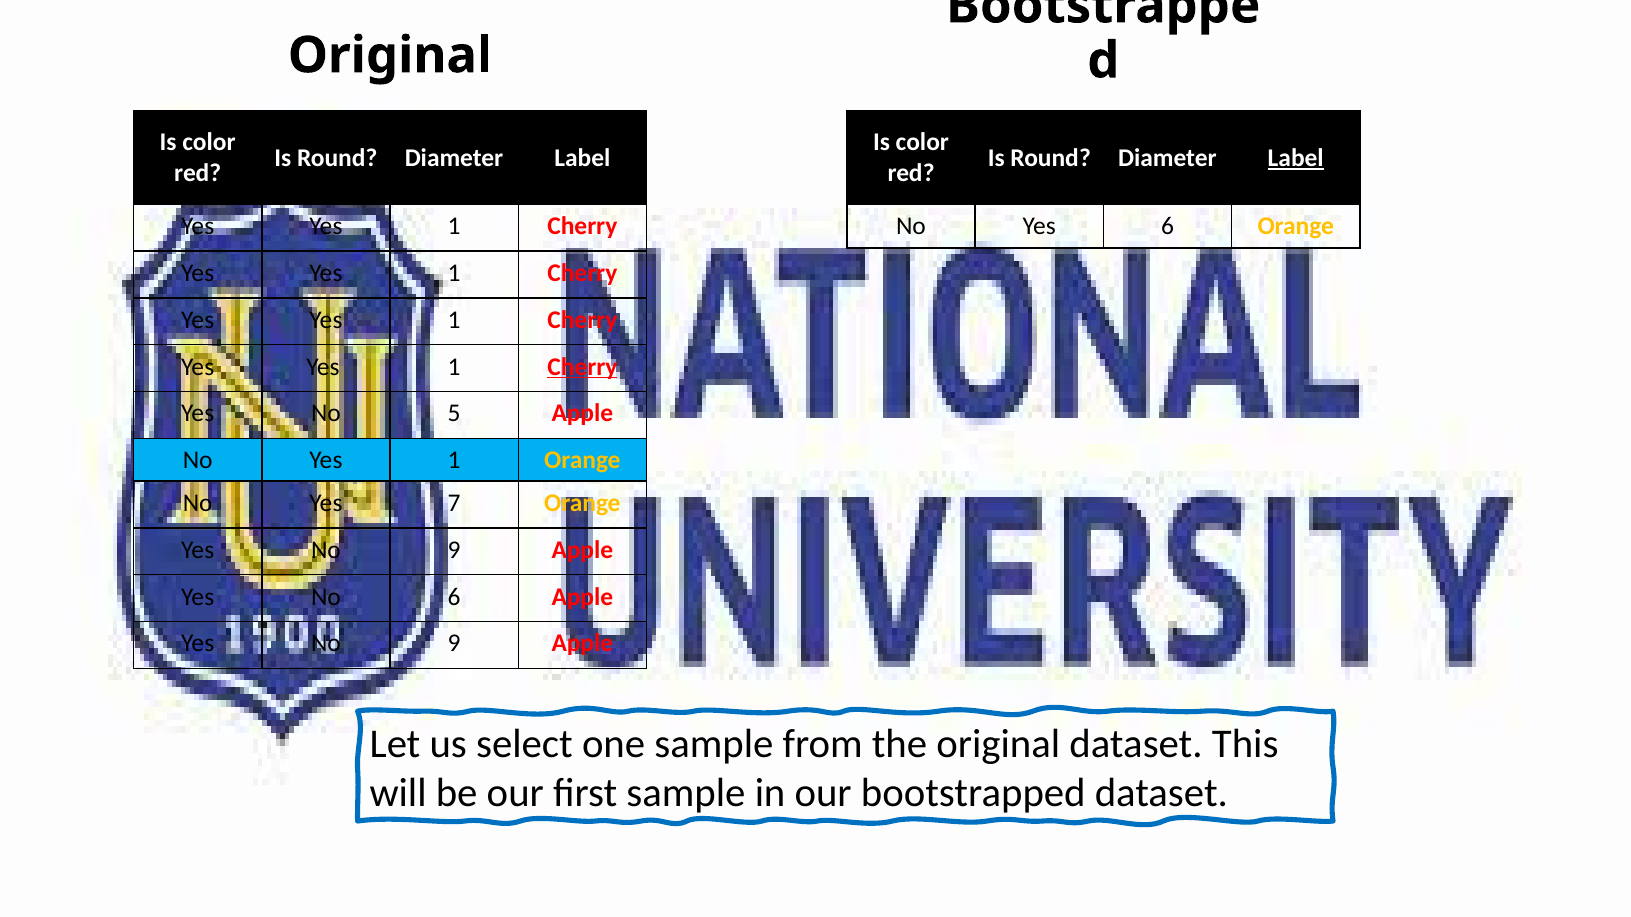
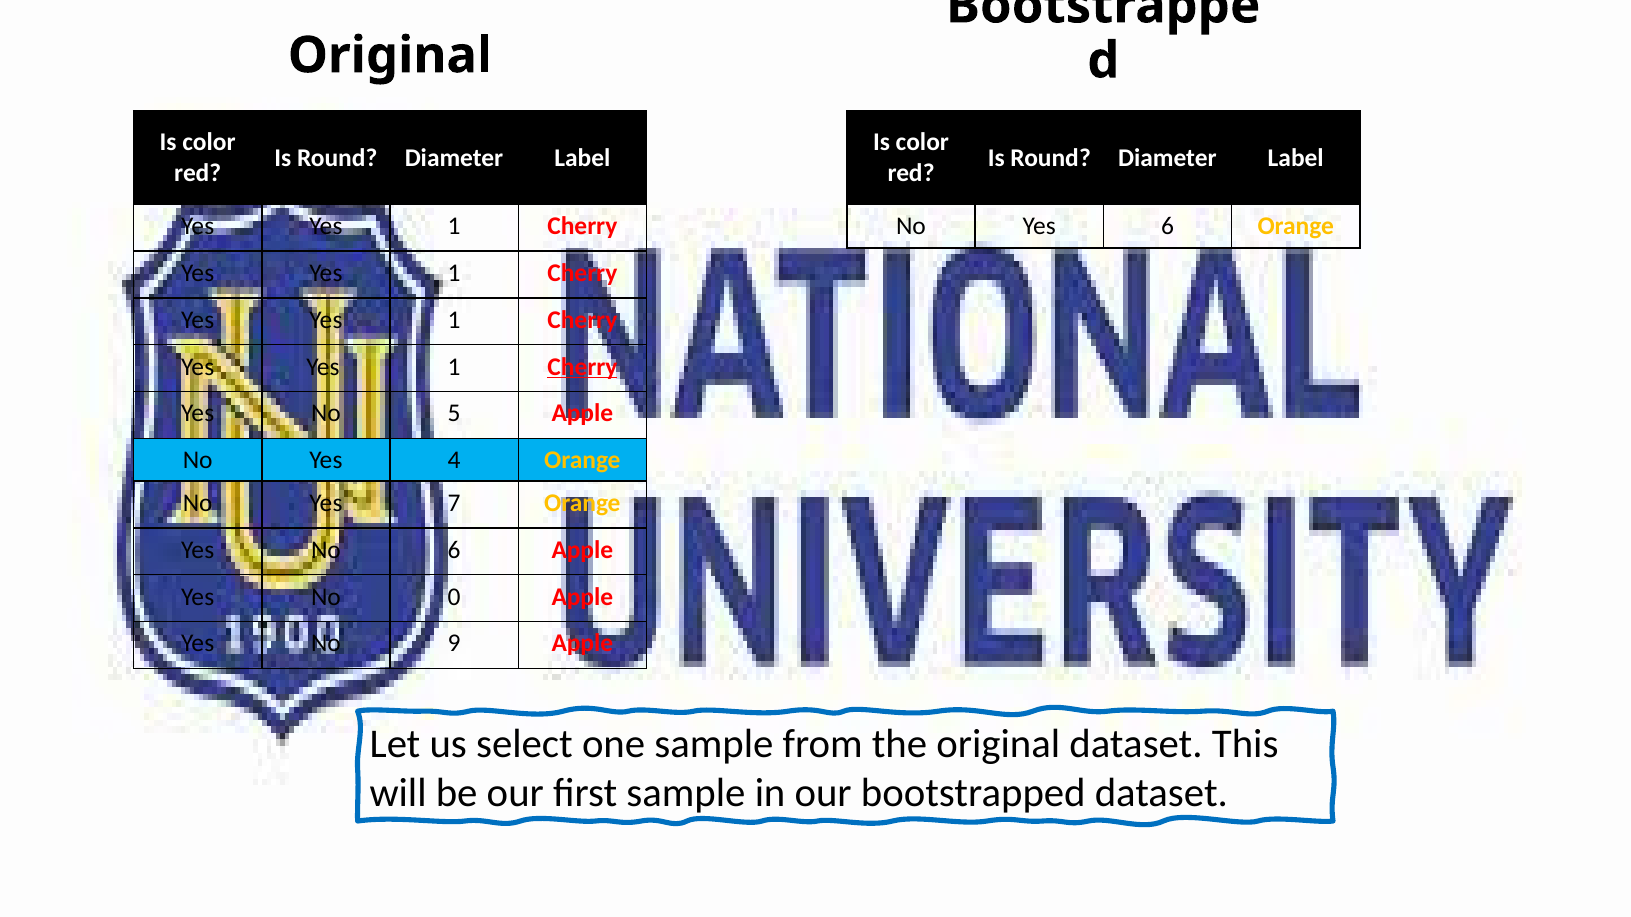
Label underline: present -> none (1296, 158)
No Yes 1: 1 -> 4 (454, 461)
9: 9 -> 6 (454, 550)
No 6: 6 -> 0 (454, 597)
